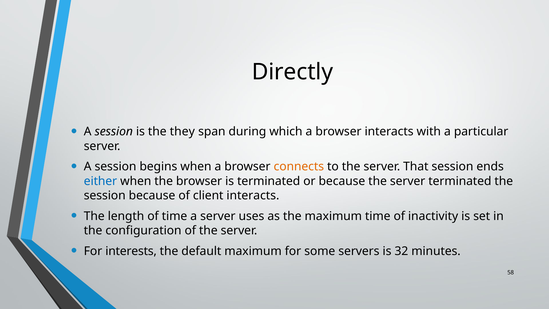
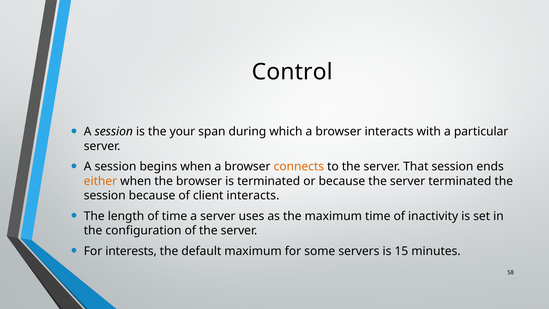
Directly: Directly -> Control (292, 72)
they: they -> your (182, 132)
either colour: blue -> orange (100, 181)
32: 32 -> 15 (401, 251)
